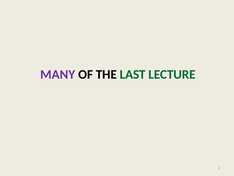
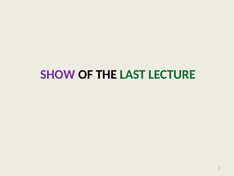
MANY: MANY -> SHOW (58, 74)
